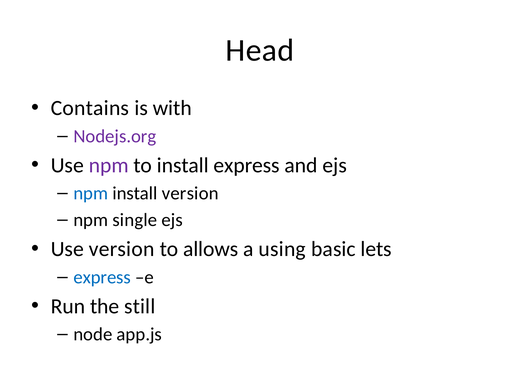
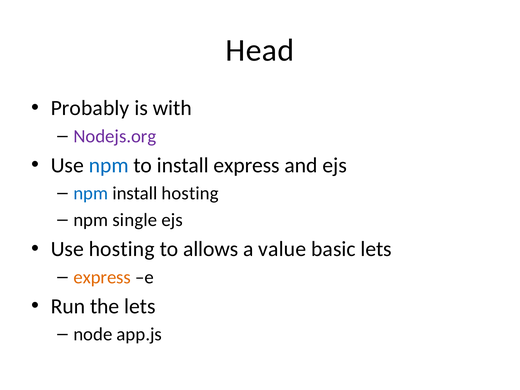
Contains: Contains -> Probably (90, 108)
npm colour: purple -> blue (109, 165)
install version: version -> hosting (190, 193)
Use version: version -> hosting (122, 249)
using: using -> value (282, 249)
express colour: blue -> orange (102, 277)
the still: still -> lets (140, 306)
